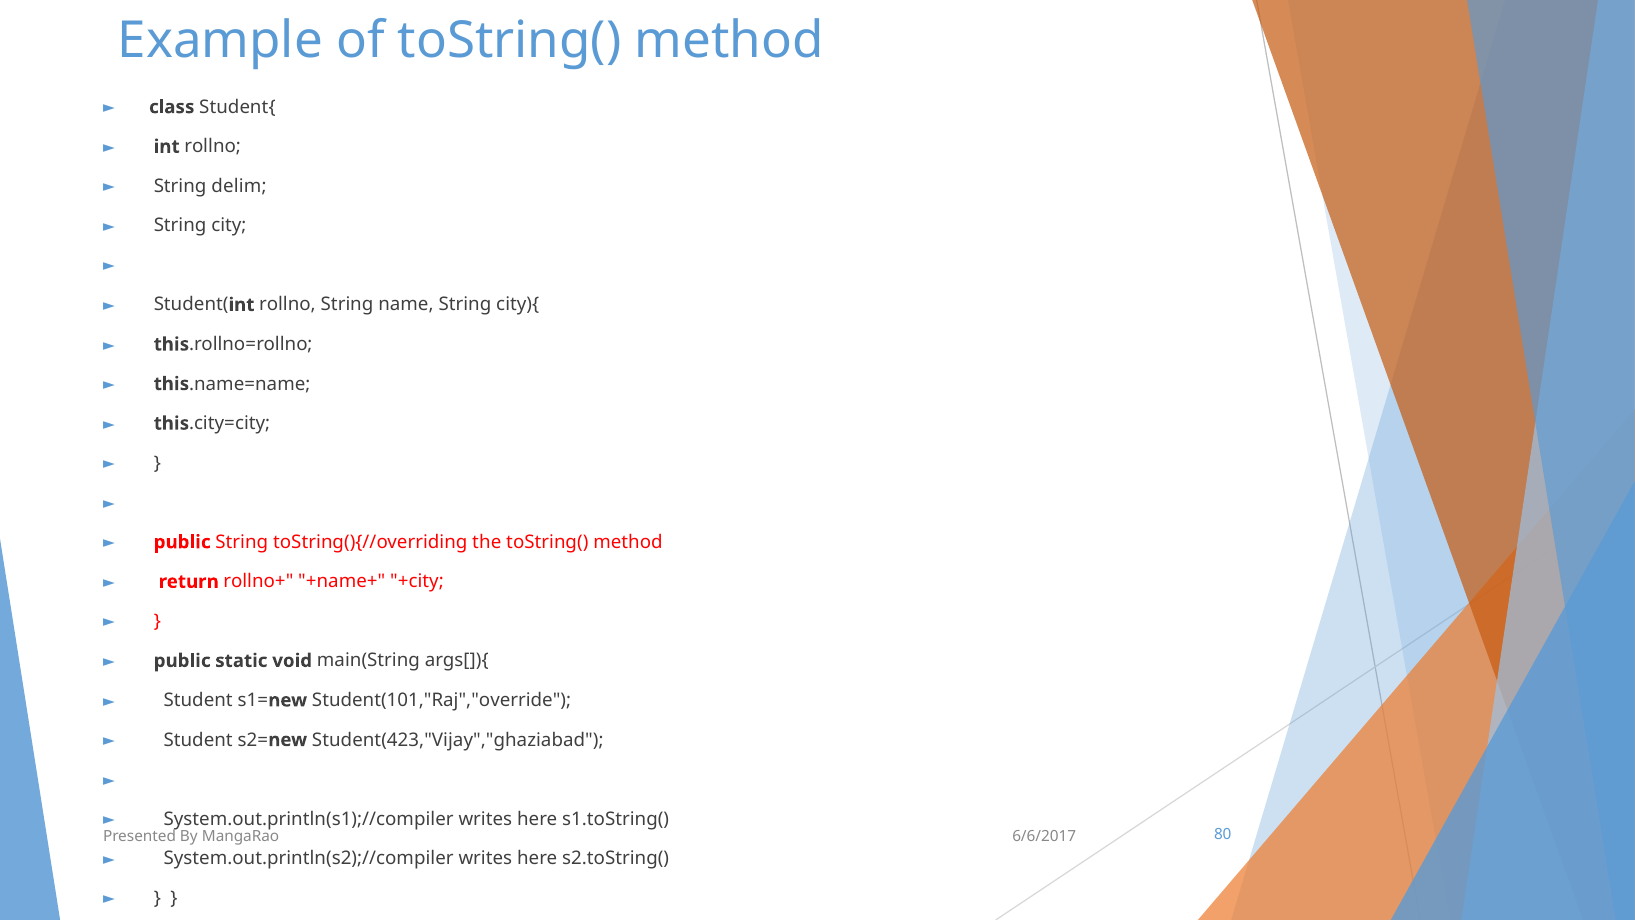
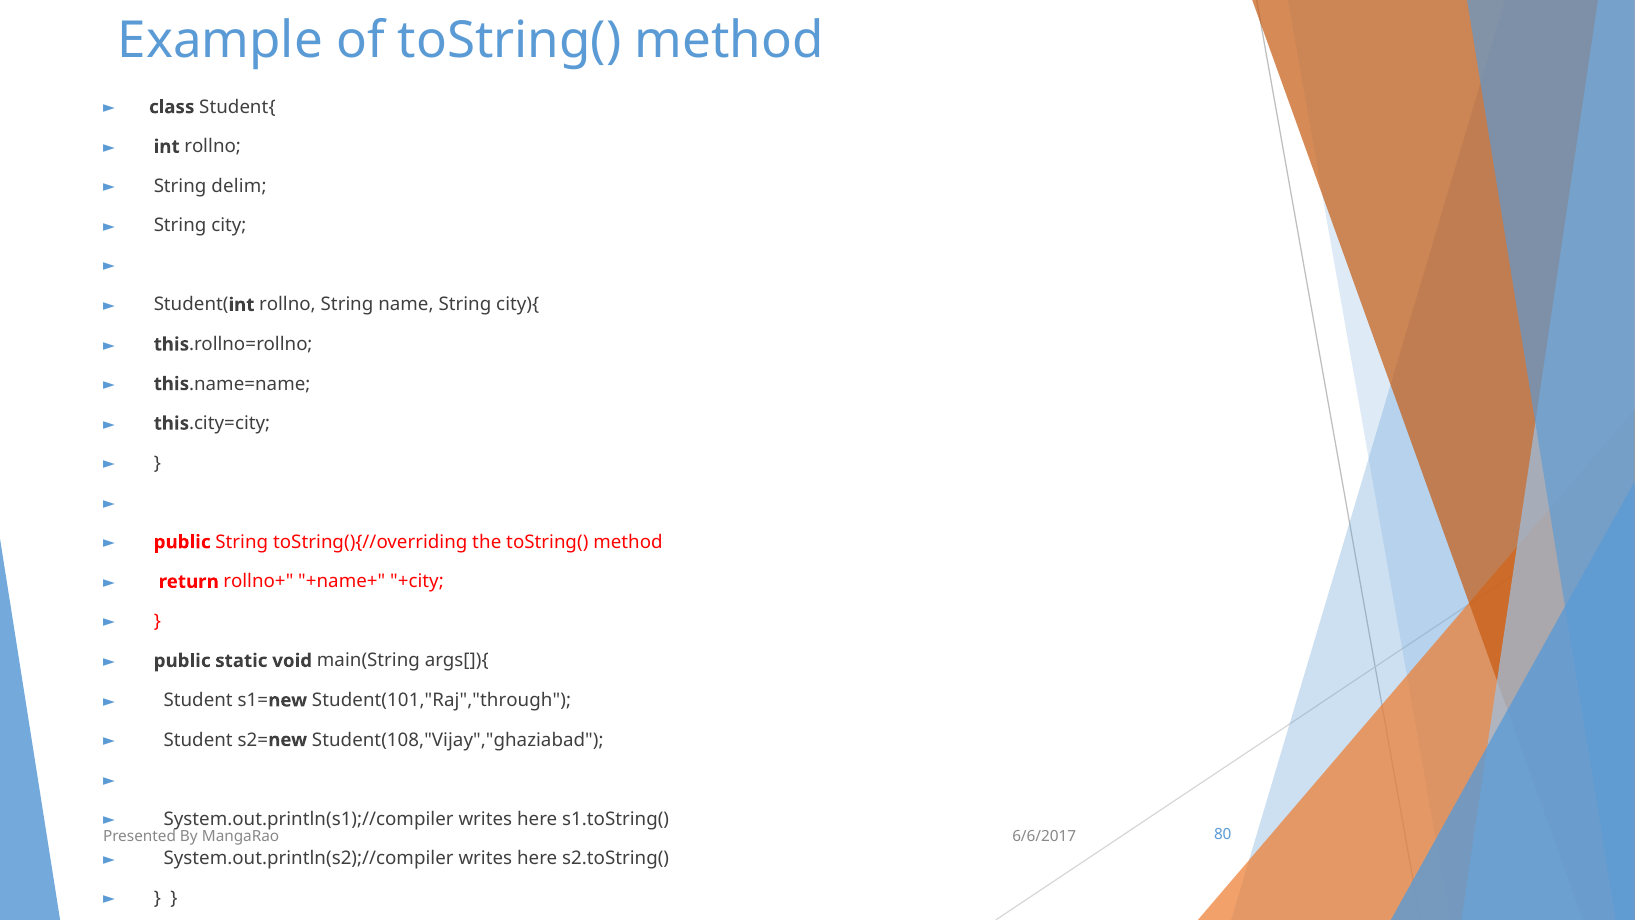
Student(101,"Raj","override: Student(101,"Raj","override -> Student(101,"Raj","through (442, 700)
Student(423,"Vijay","ghaziabad: Student(423,"Vijay","ghaziabad -> Student(108,"Vijay","ghaziabad (458, 740)
